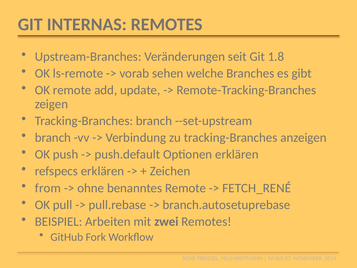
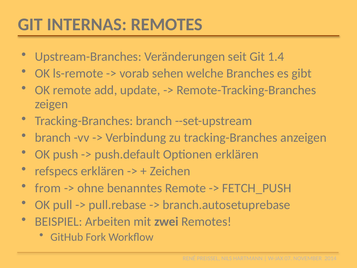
1.8: 1.8 -> 1.4 (276, 57)
FETCH_RENÉ: FETCH_RENÉ -> FETCH_PUSH (257, 188)
